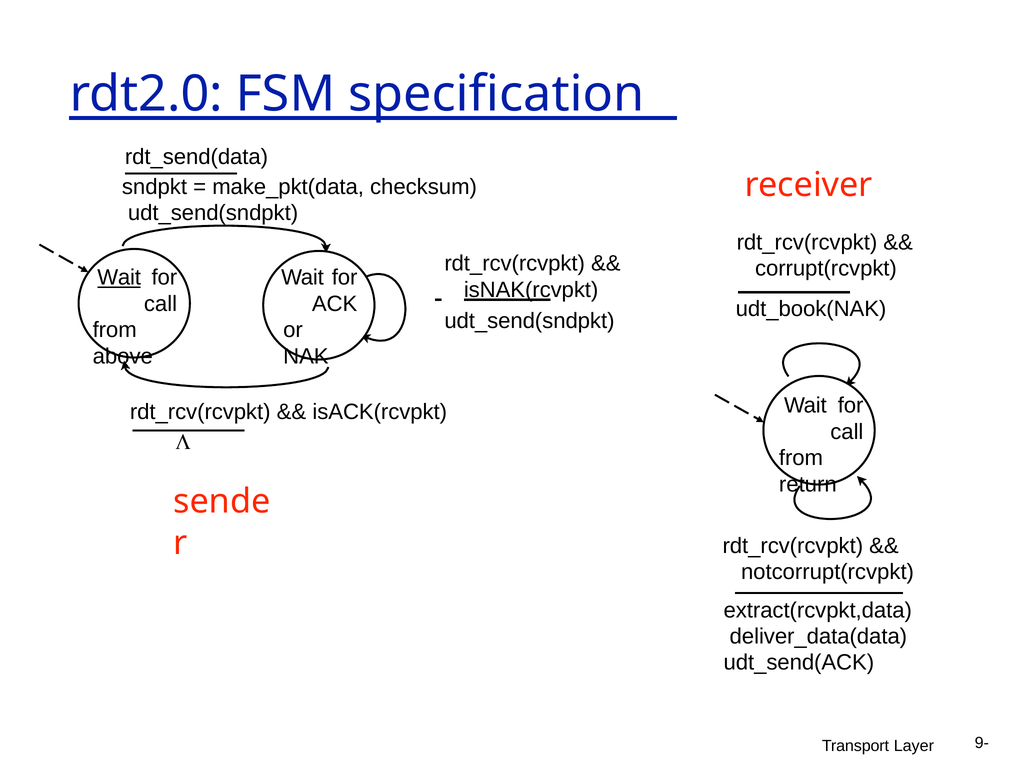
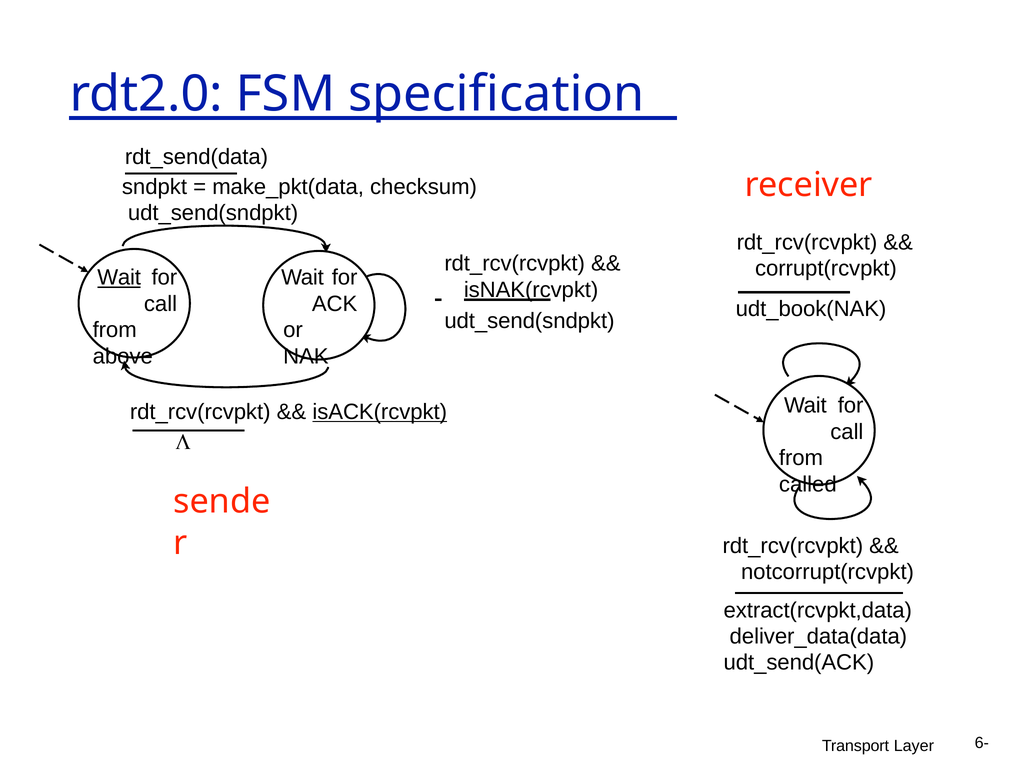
isACK(rcvpkt underline: none -> present (380, 412)
return: return -> called (808, 484)
9-: 9- -> 6- (982, 743)
